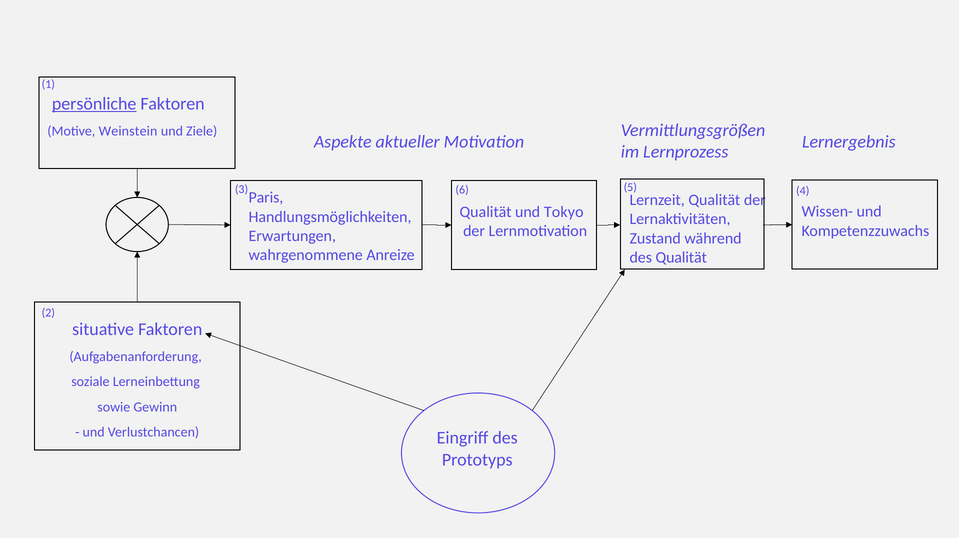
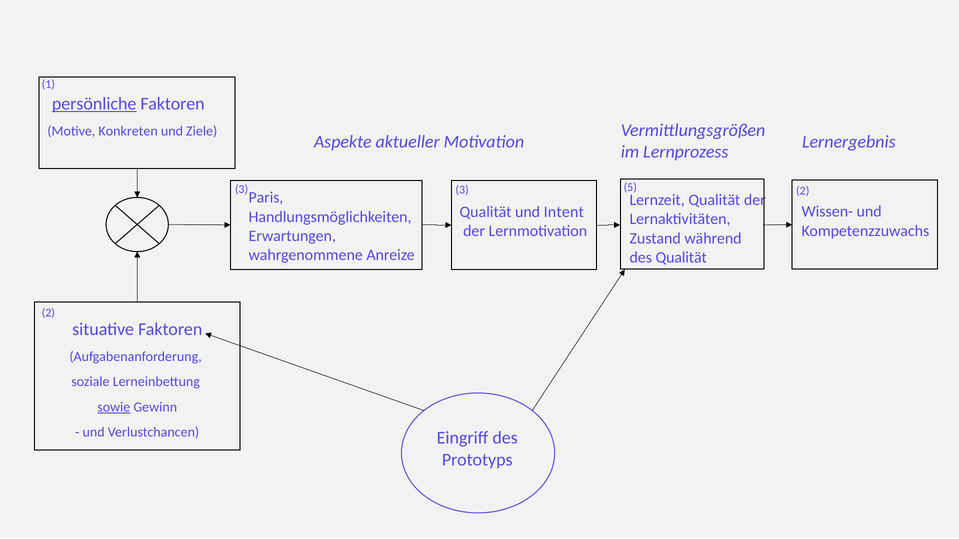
Weinstein: Weinstein -> Konkreten (128, 131)
3 6: 6 -> 3 (462, 190)
5 4: 4 -> 2 (803, 191)
Tokyo: Tokyo -> Intent (564, 212)
sowie underline: none -> present (114, 407)
